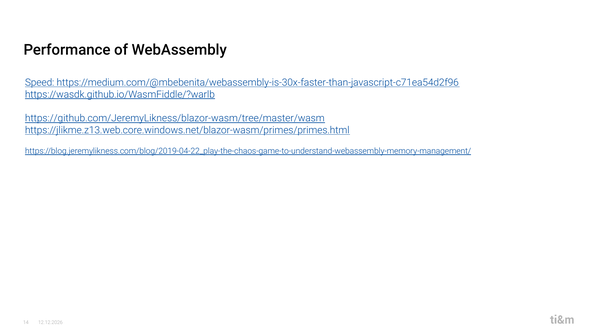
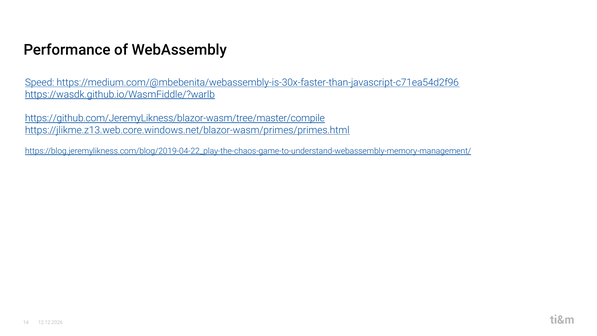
https://github.com/JeremyLikness/blazor-wasm/tree/master/wasm: https://github.com/JeremyLikness/blazor-wasm/tree/master/wasm -> https://github.com/JeremyLikness/blazor-wasm/tree/master/compile (175, 118)
